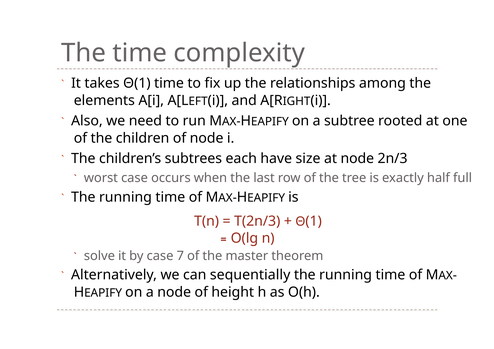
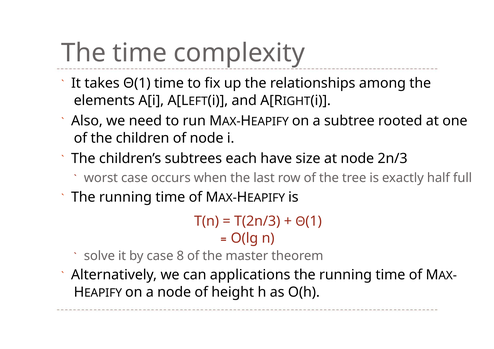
7: 7 -> 8 (180, 256)
sequentially: sequentially -> applications (250, 275)
